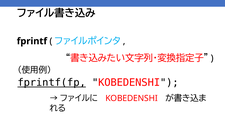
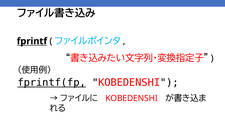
fprintf underline: none -> present (32, 41)
